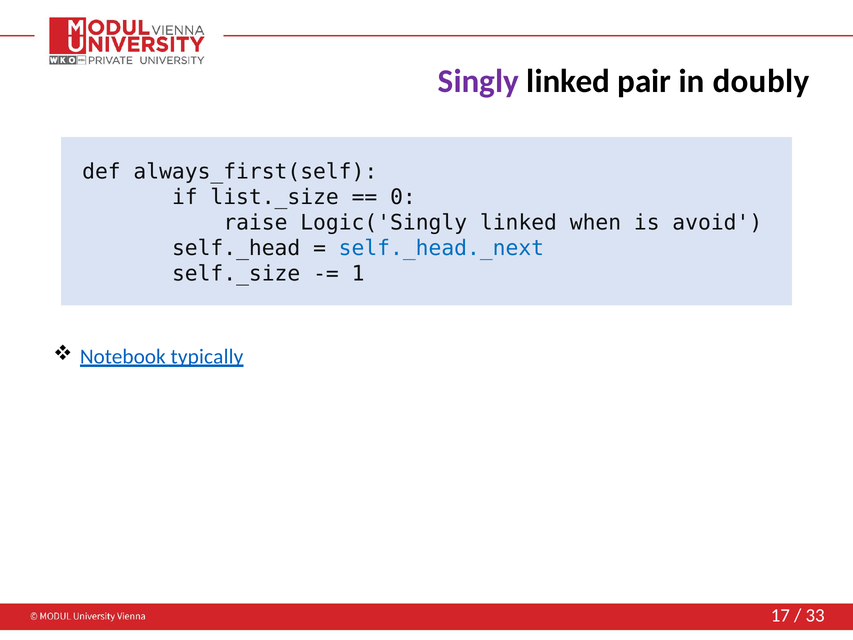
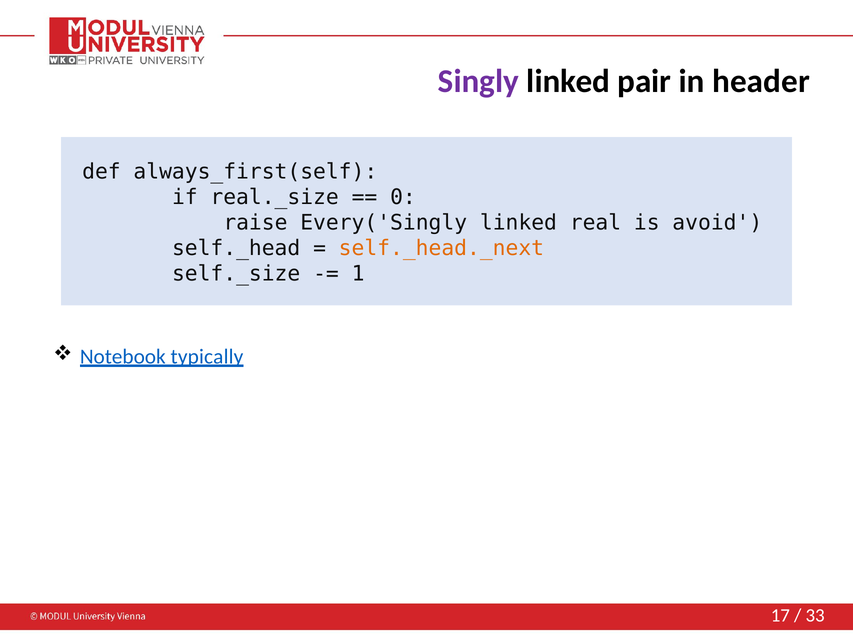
doubly: doubly -> header (761, 81)
list._size: list._size -> real._size (275, 197)
Logic('Singly: Logic('Singly -> Every('Singly (384, 223)
when: when -> real (595, 223)
self._head._next colour: blue -> orange (441, 248)
